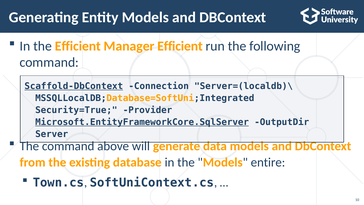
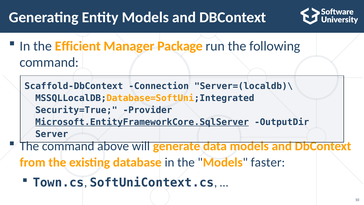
Manager Efficient: Efficient -> Package (180, 46)
Scaffold-DbContext underline: present -> none (74, 86)
entire: entire -> faster (268, 162)
